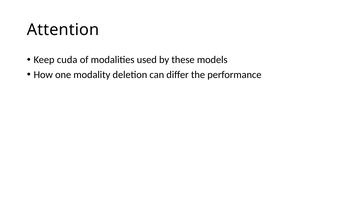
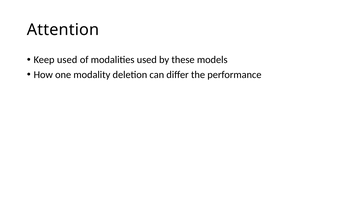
Keep cuda: cuda -> used (67, 60)
